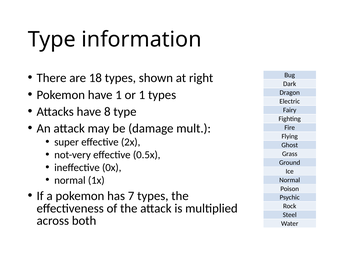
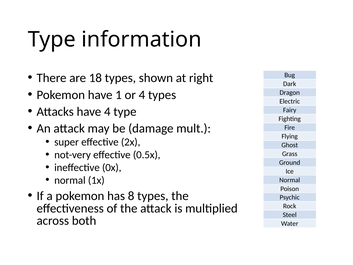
or 1: 1 -> 4 (142, 95)
have 8: 8 -> 4 (107, 112)
7: 7 -> 8 (131, 196)
